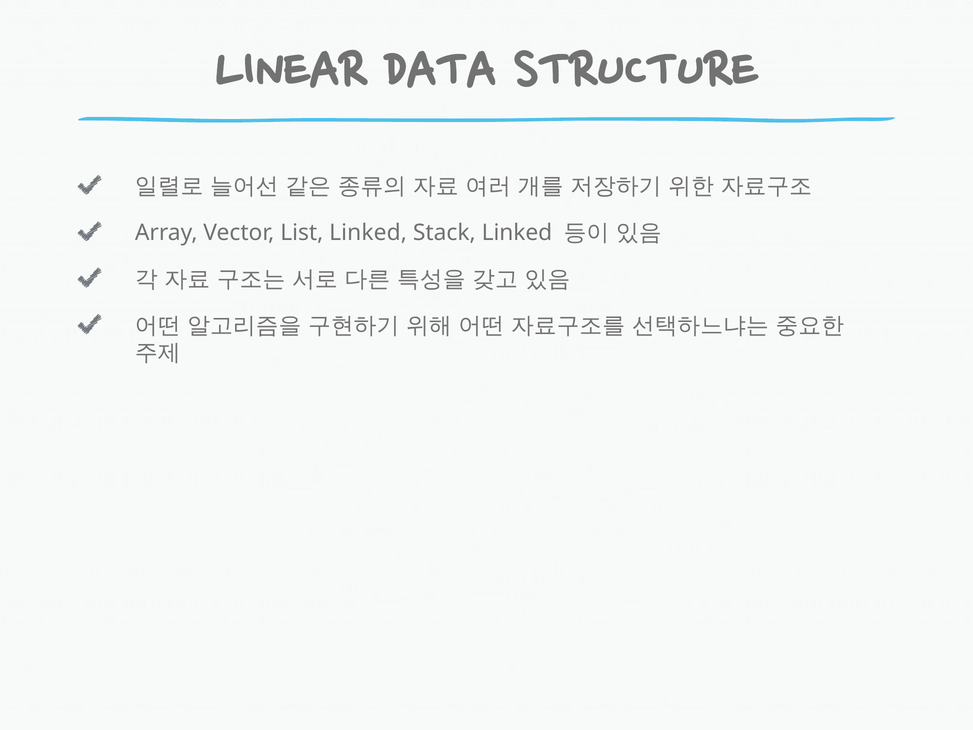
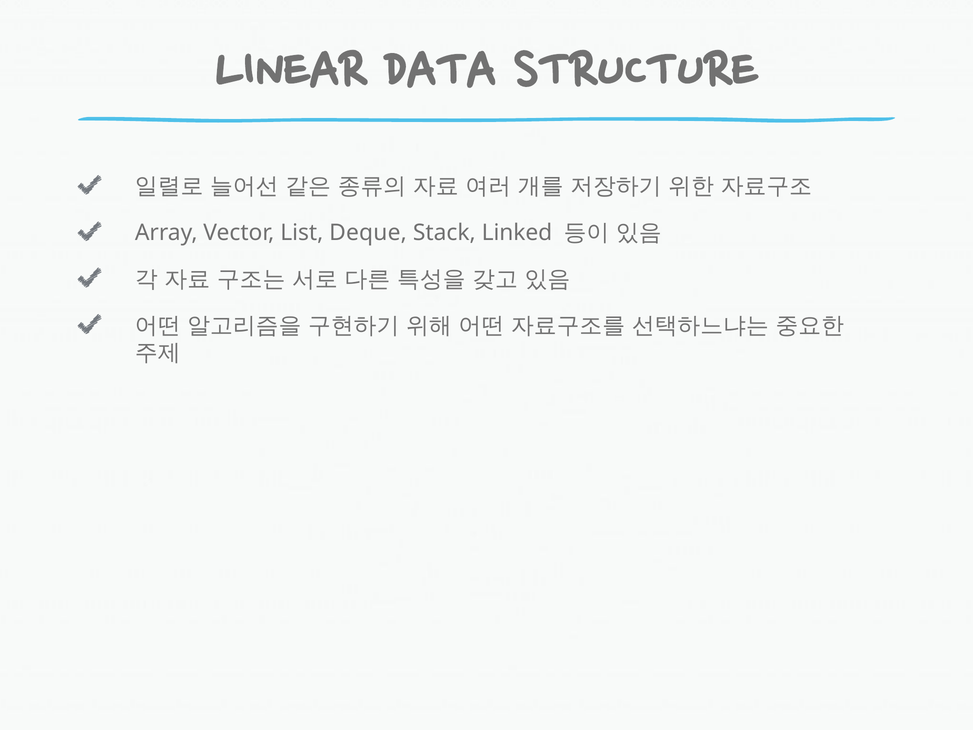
List Linked: Linked -> Deque (368, 233)
